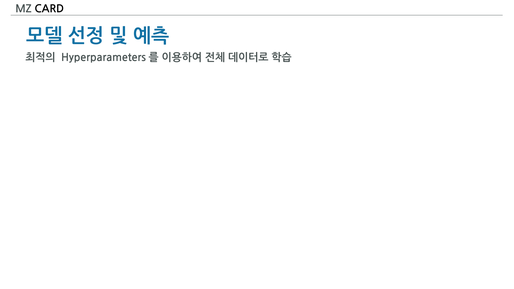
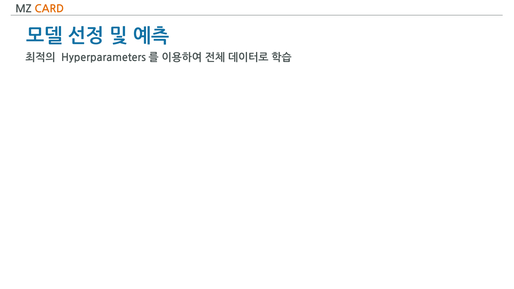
CARD colour: black -> orange (49, 9)
